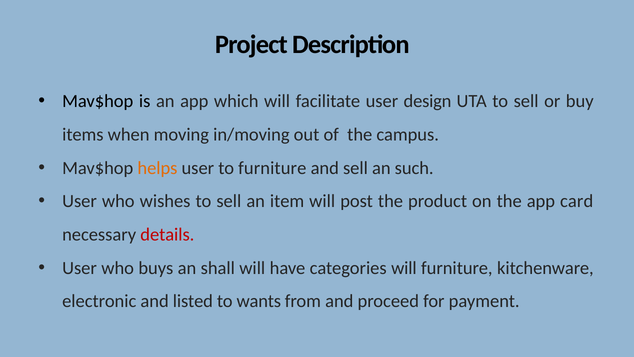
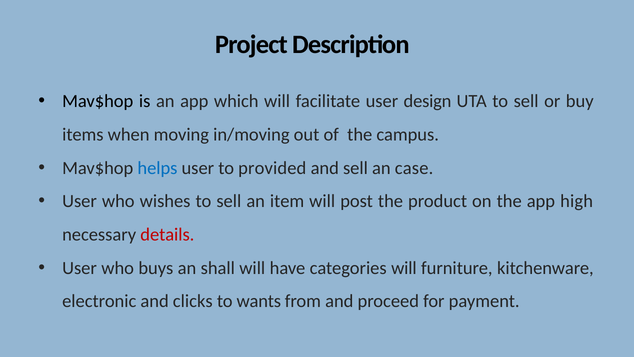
helps colour: orange -> blue (157, 168)
to furniture: furniture -> provided (272, 168)
such: such -> case (414, 168)
card: card -> high (577, 201)
listed: listed -> clicks (193, 301)
